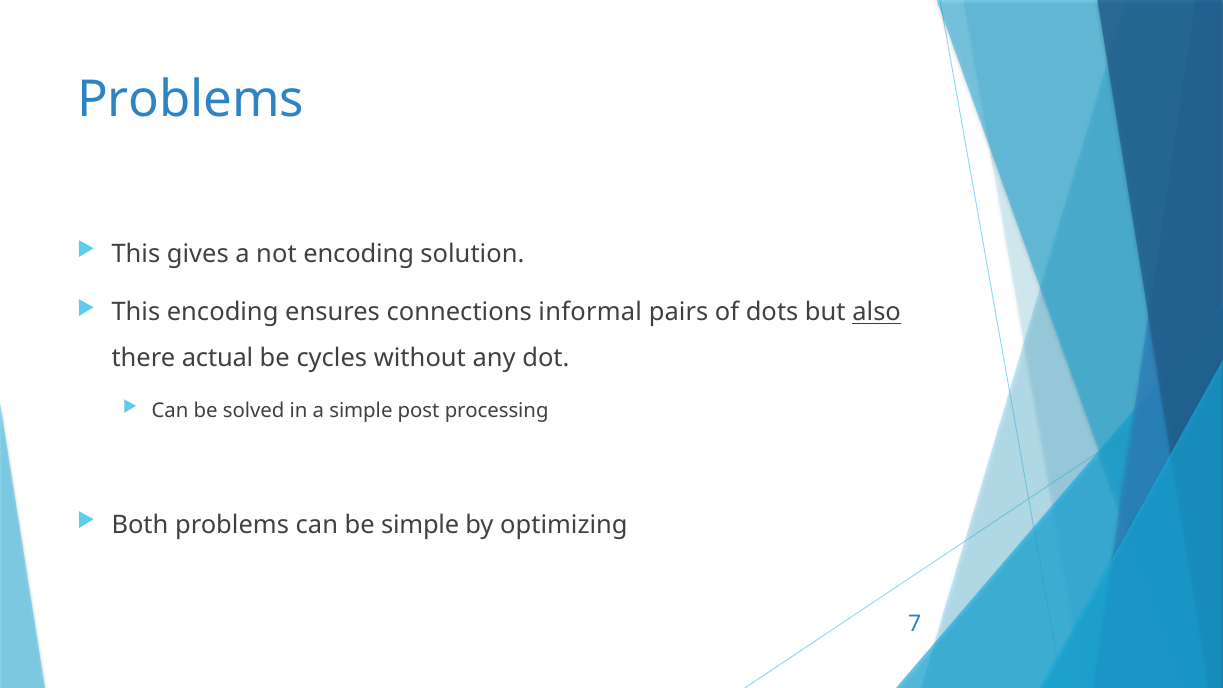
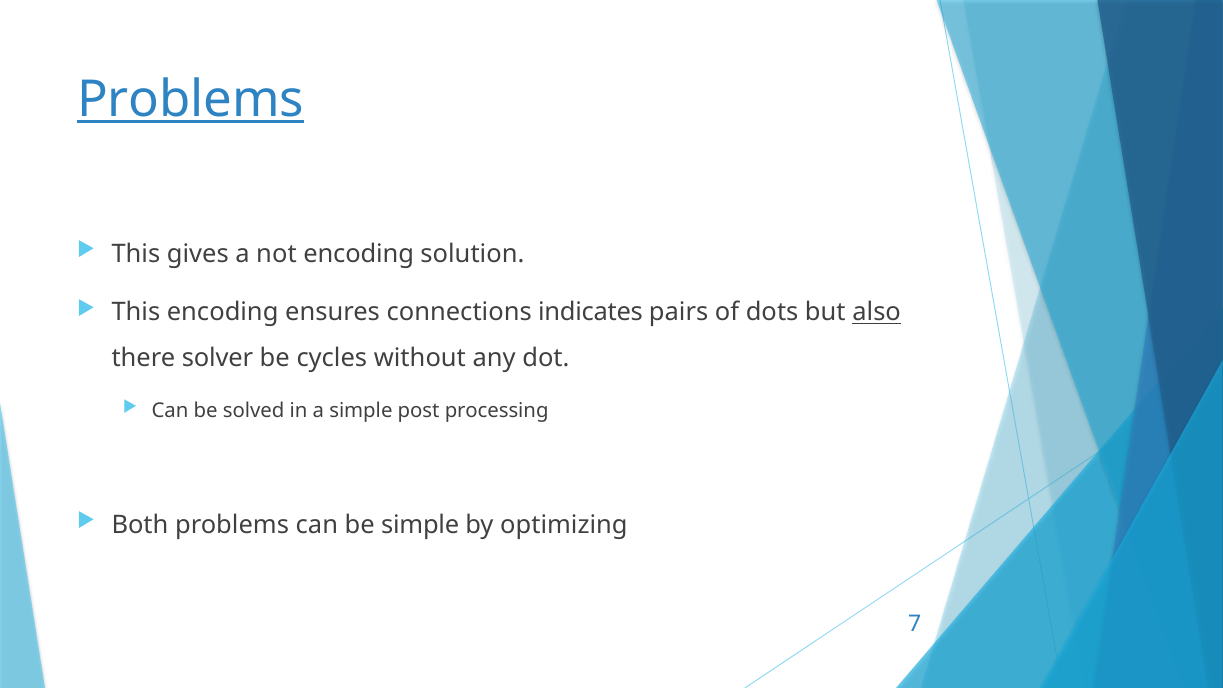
Problems underline: none -> present (191, 100)
informal: informal -> indicates (590, 312)
actual: actual -> solver (218, 358)
